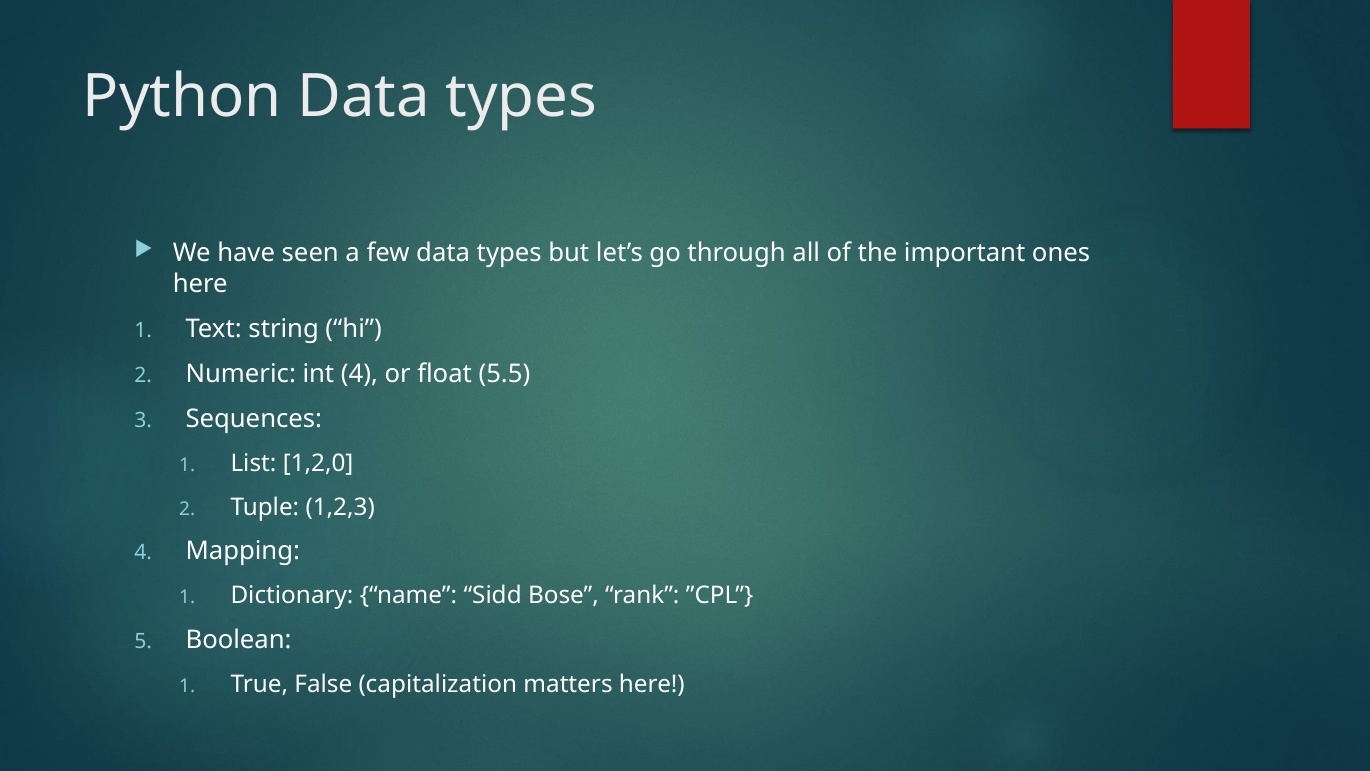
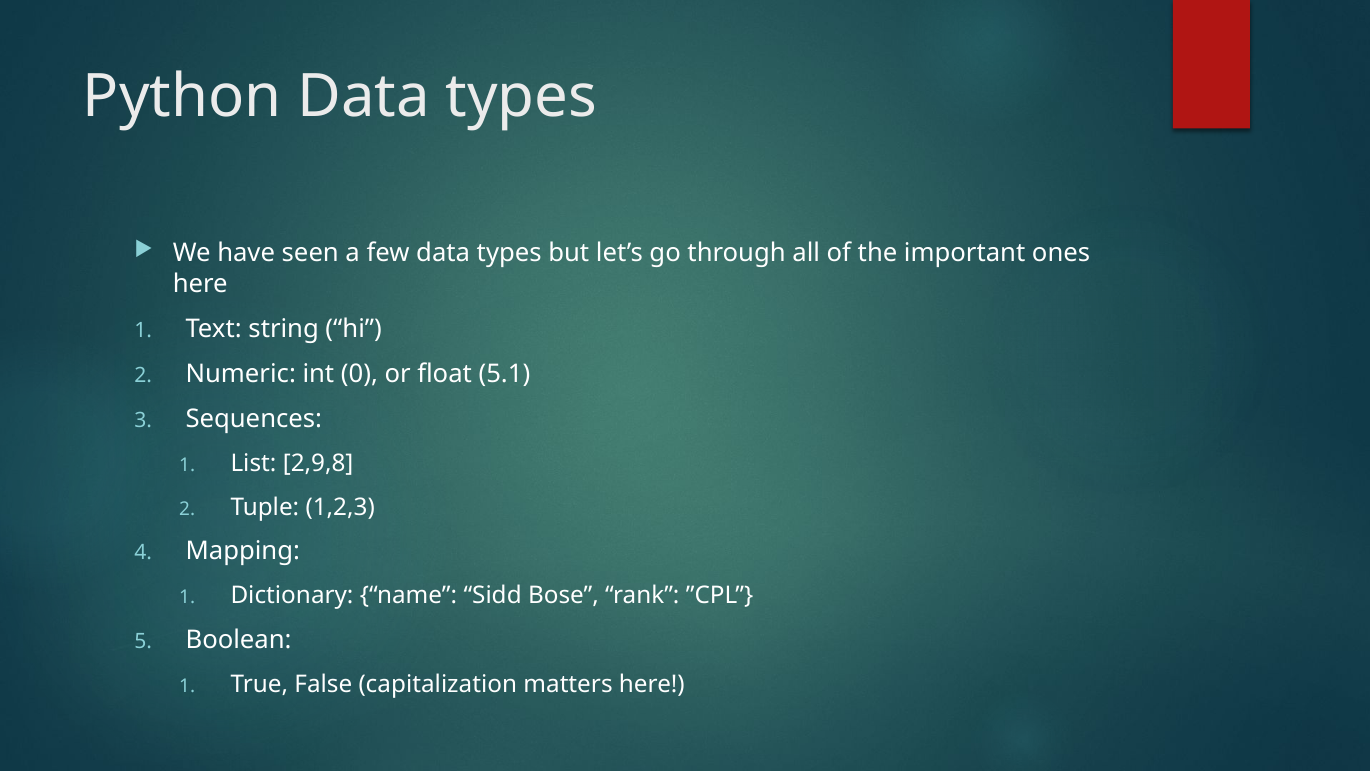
int 4: 4 -> 0 (359, 374)
5.5: 5.5 -> 5.1 (504, 374)
1,2,0: 1,2,0 -> 2,9,8 (318, 463)
